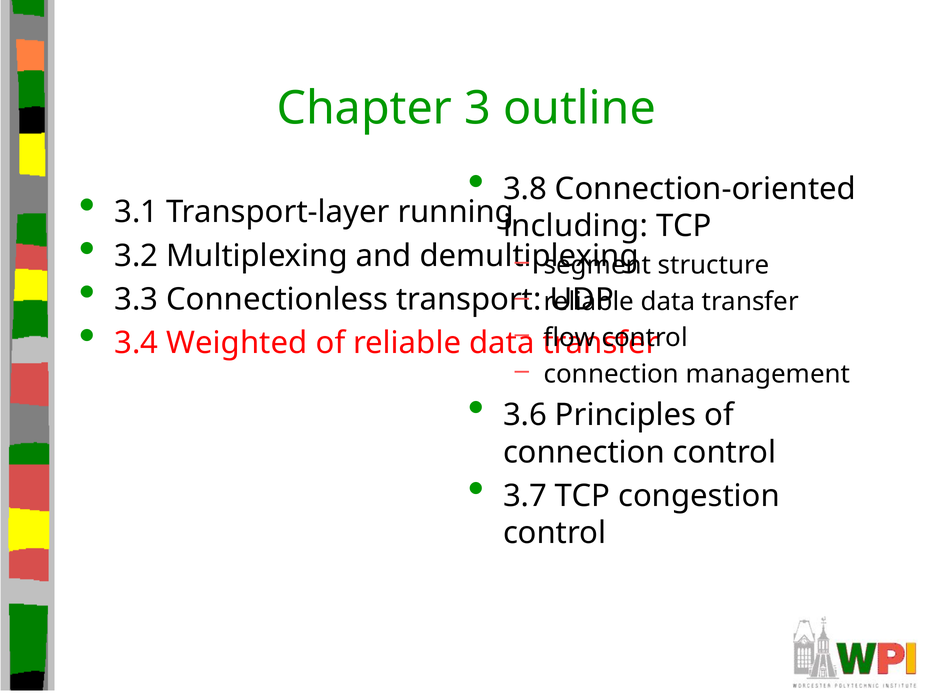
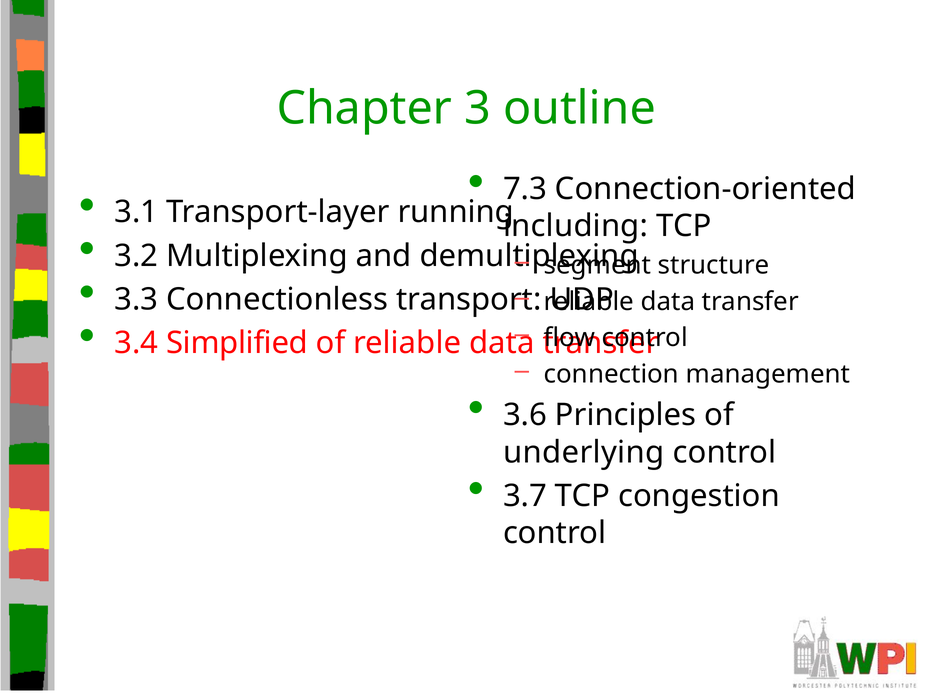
3.8: 3.8 -> 7.3 (525, 189)
Weighted: Weighted -> Simplified (237, 343)
connection: connection -> underlying (584, 452)
